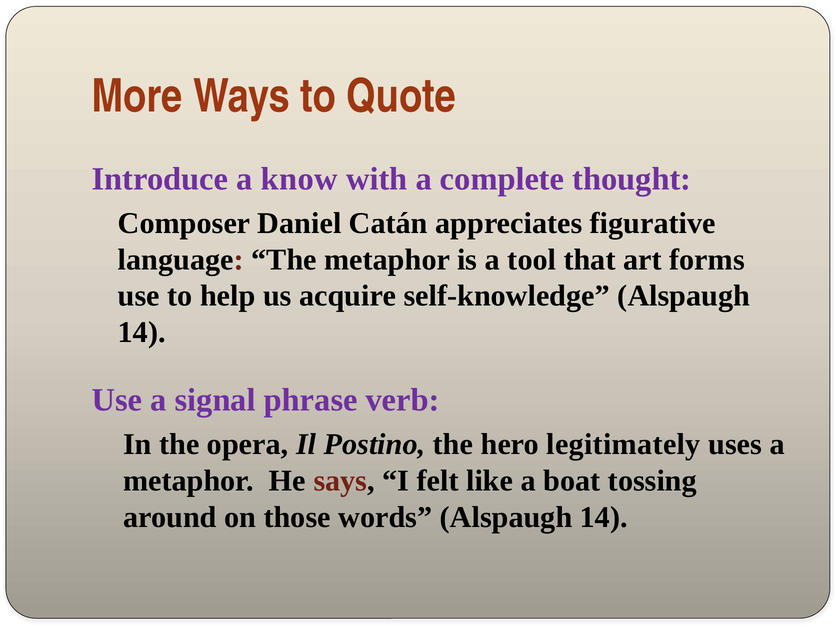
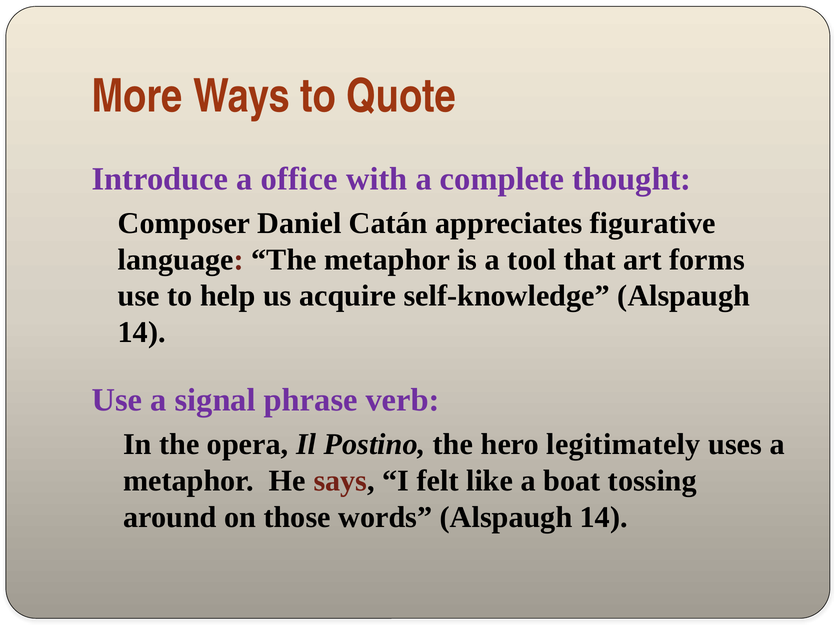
know: know -> office (299, 179)
